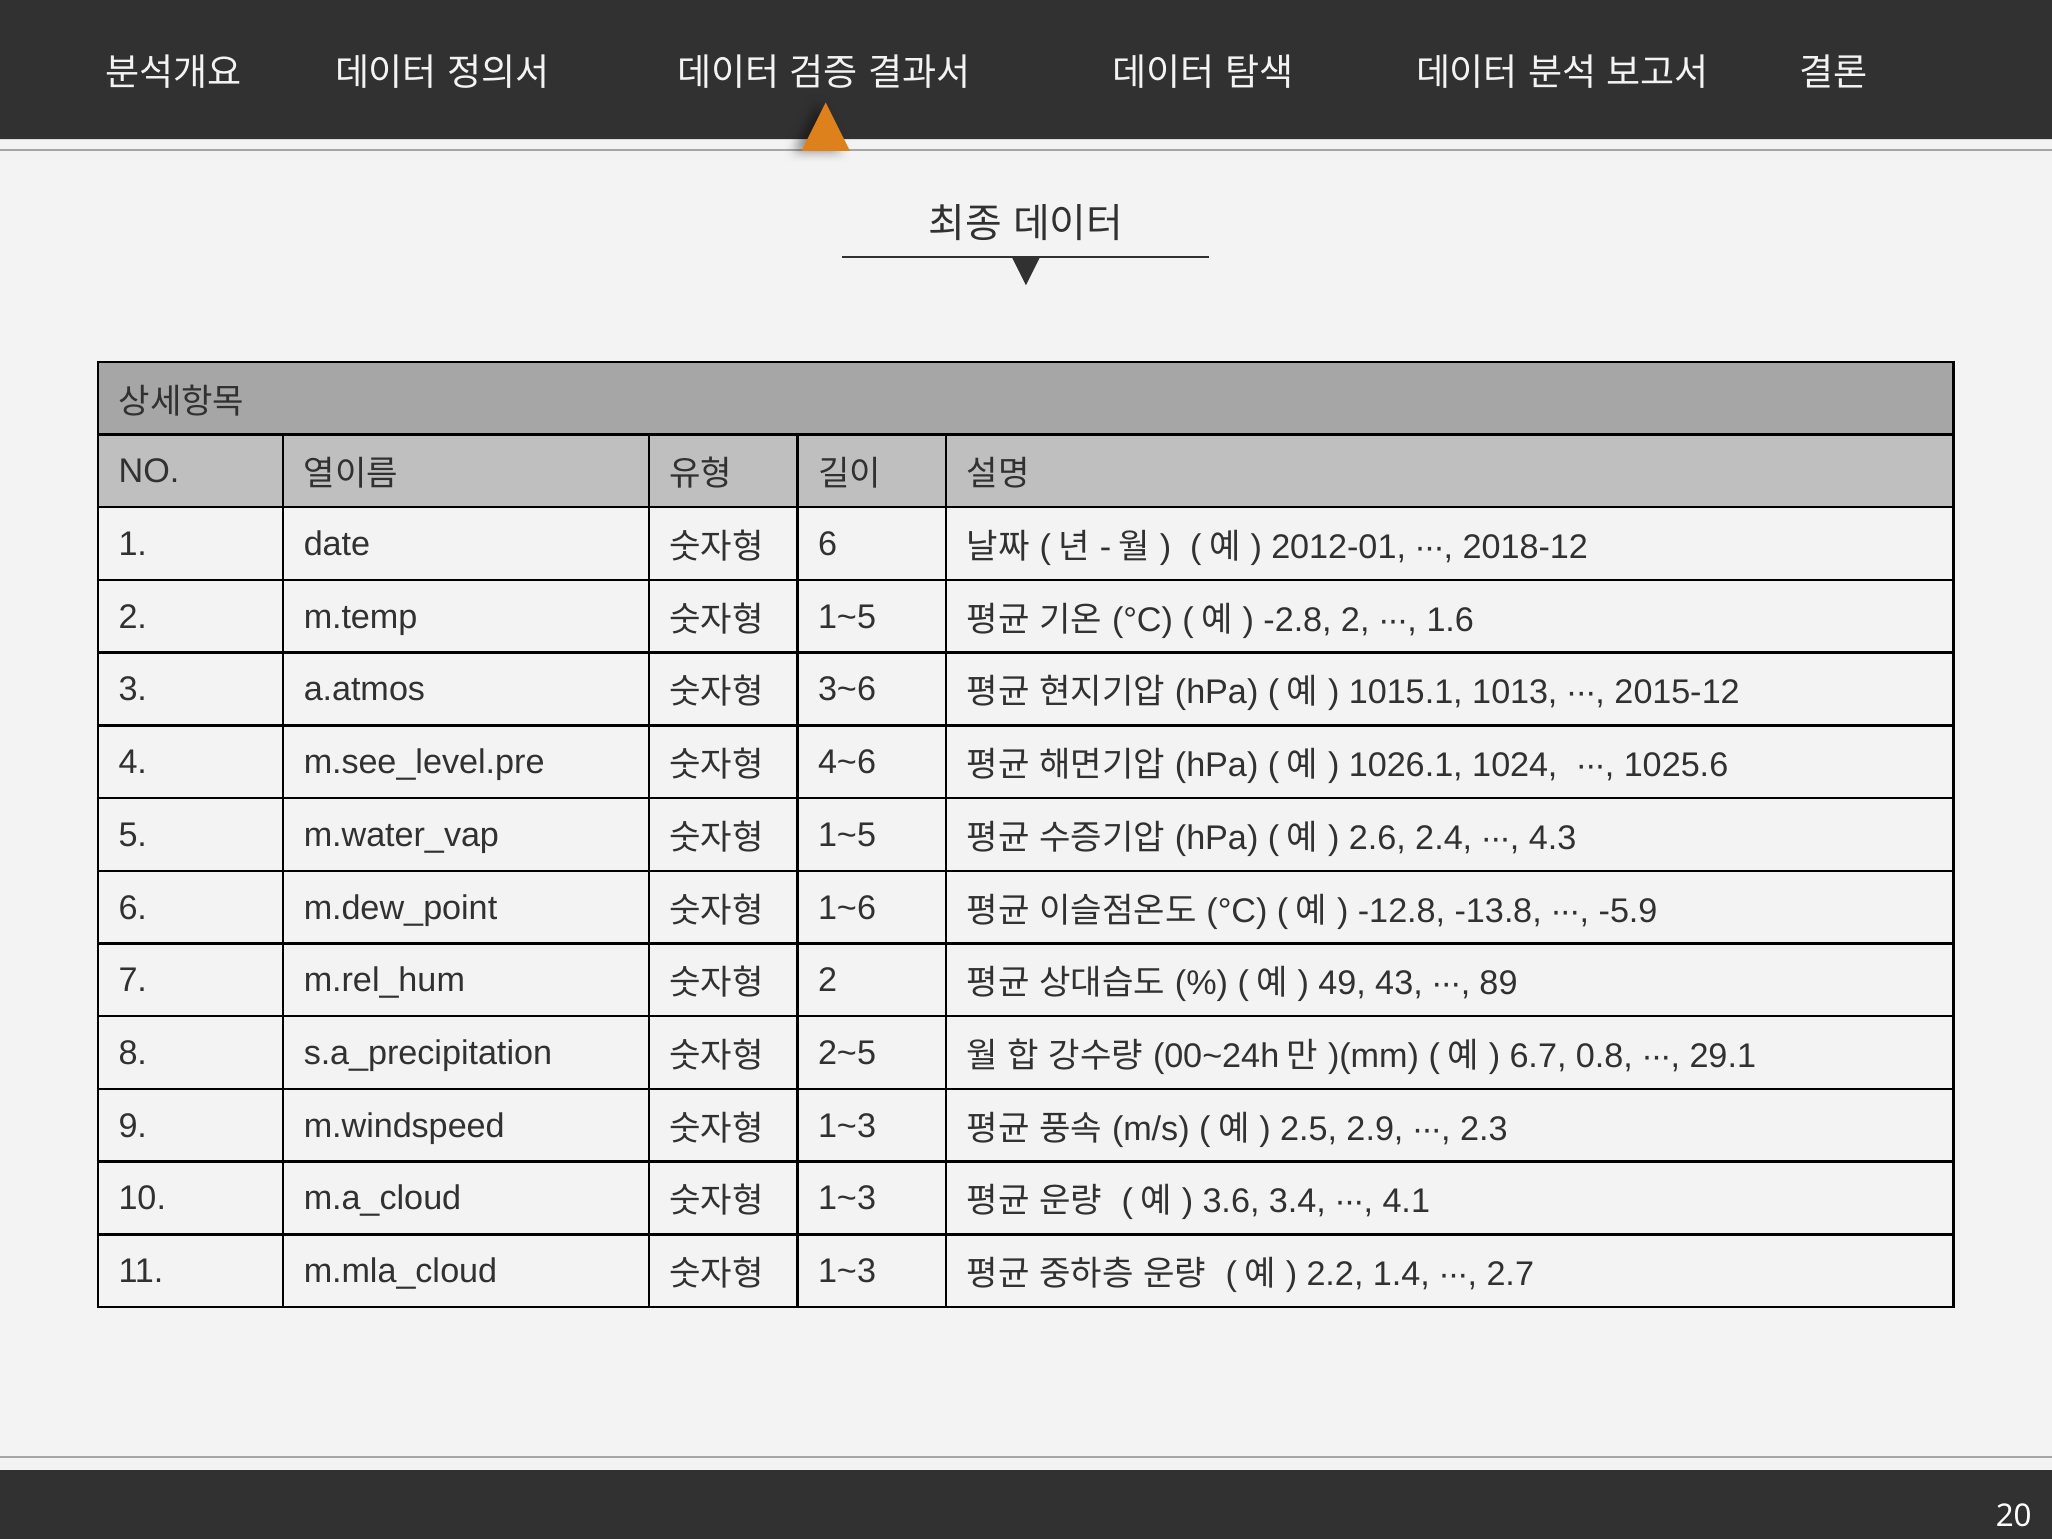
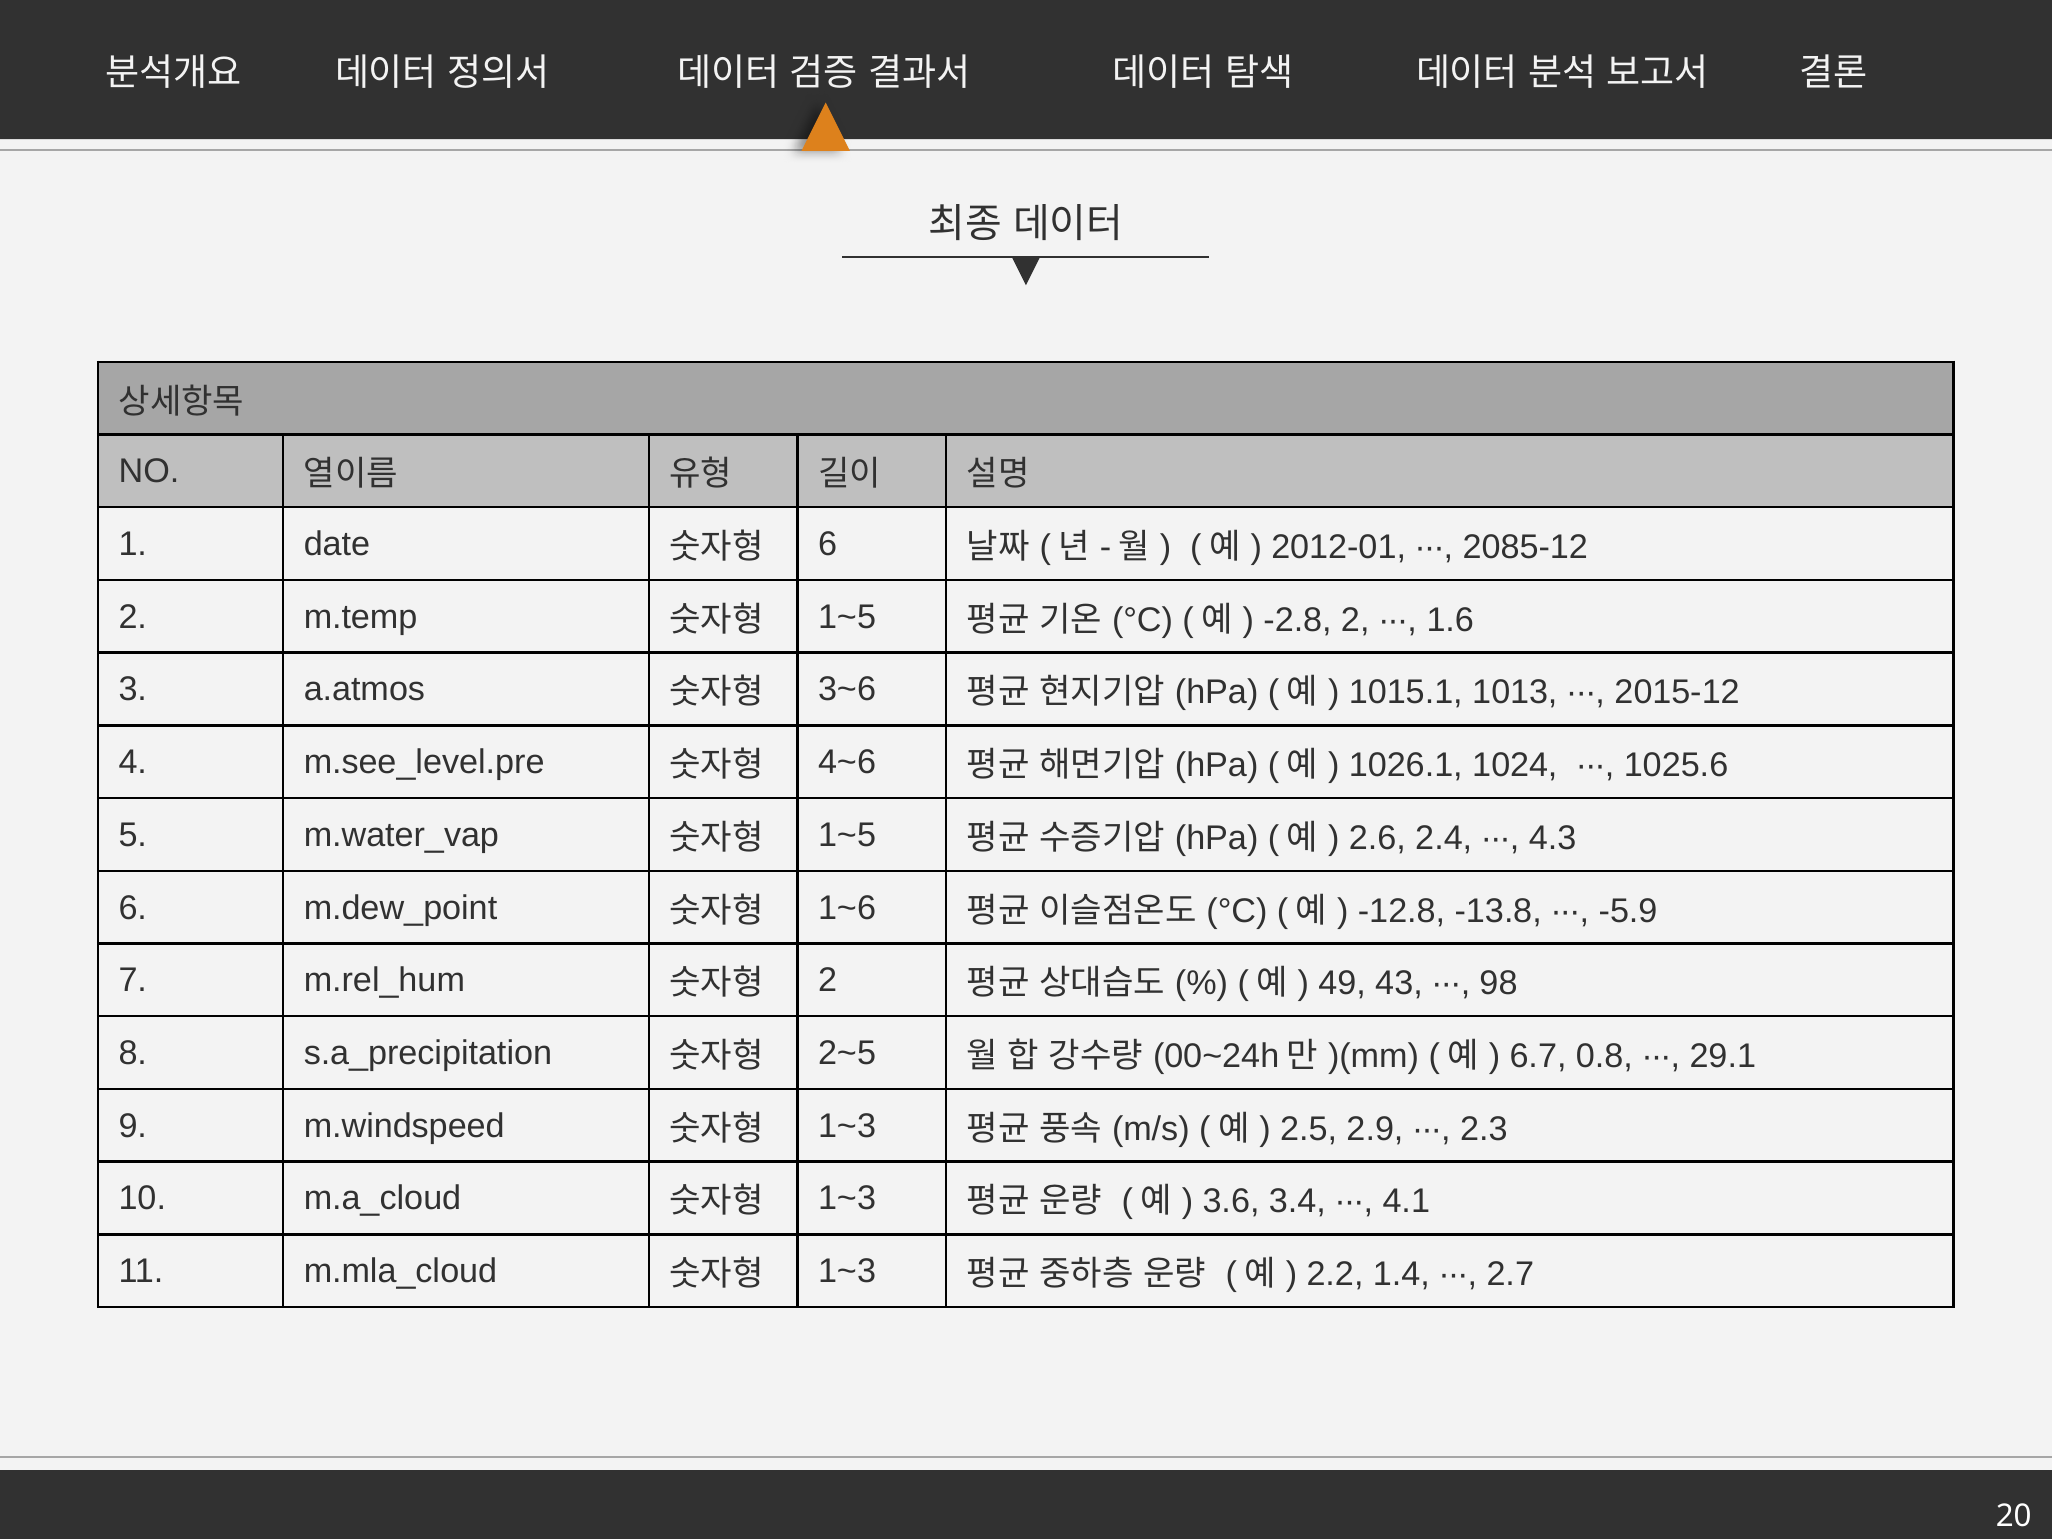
2018-12: 2018-12 -> 2085-12 (1525, 547)
89: 89 -> 98 (1498, 983)
